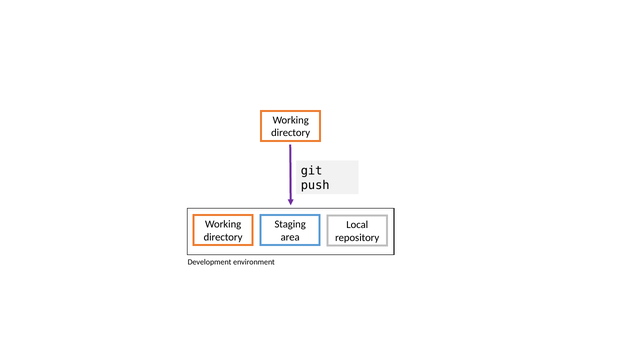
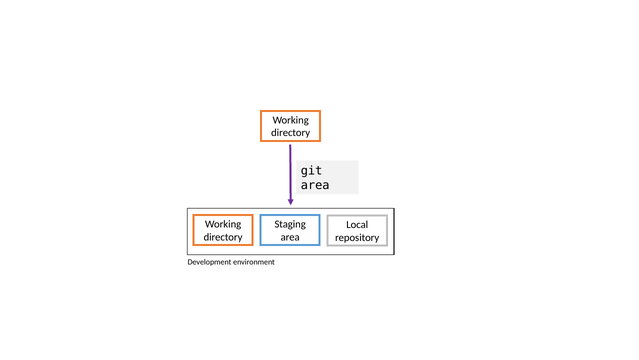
push: push -> area (315, 185)
